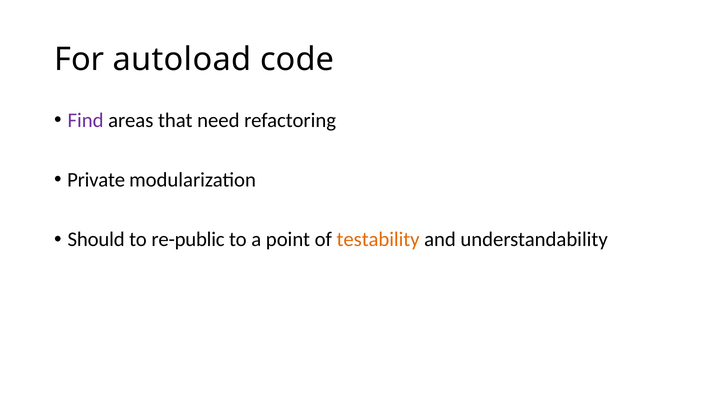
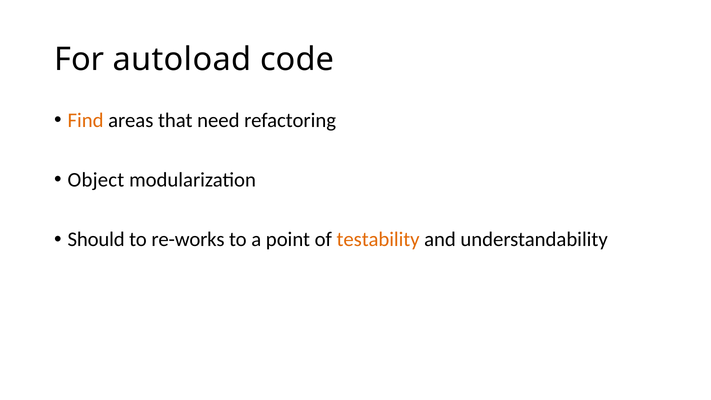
Find colour: purple -> orange (86, 120)
Private: Private -> Object (96, 180)
re-public: re-public -> re-works (188, 239)
